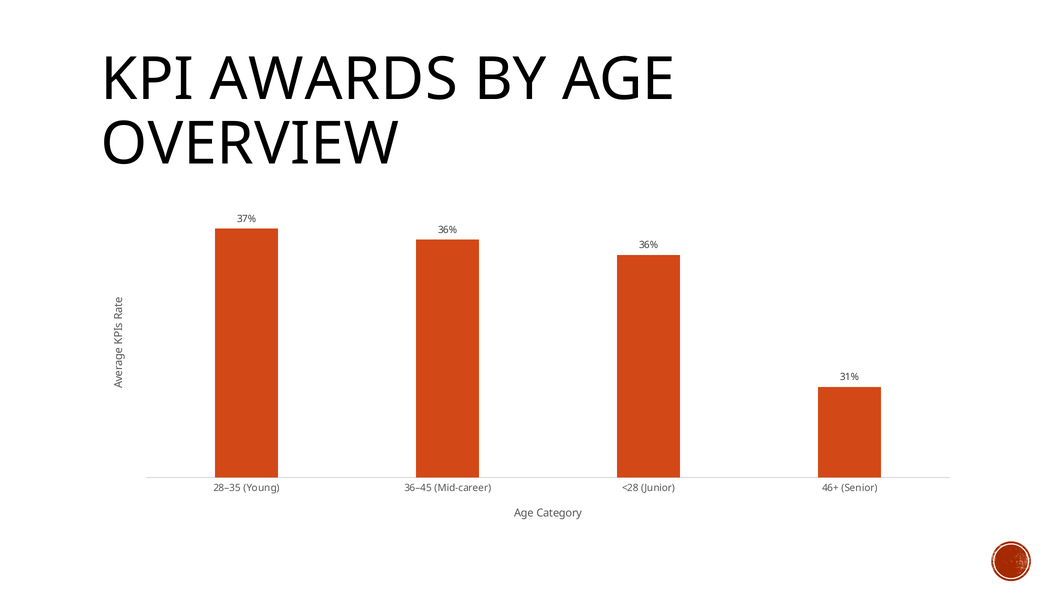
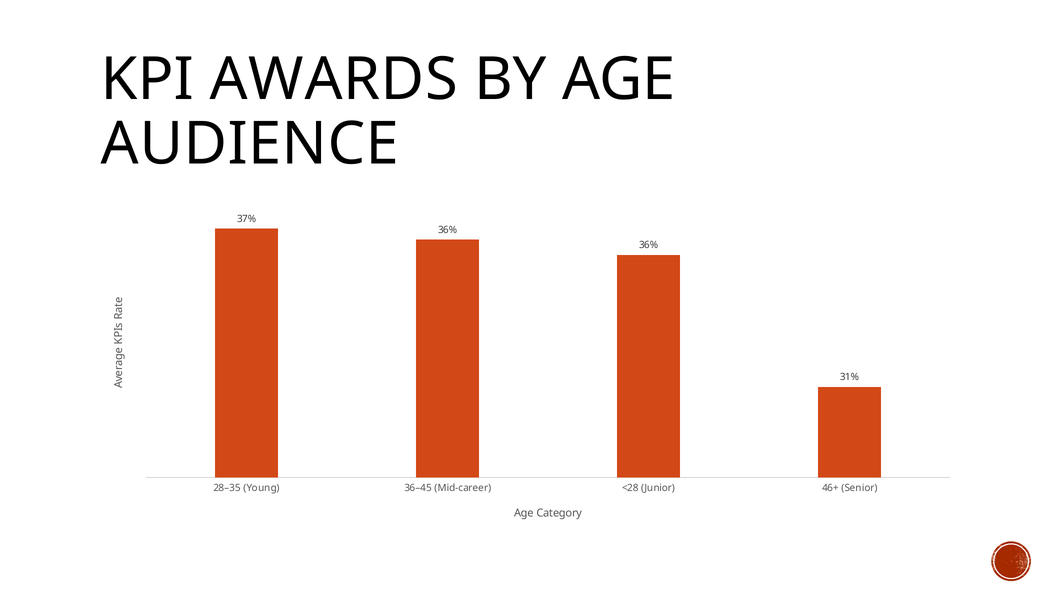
OVERVIEW: OVERVIEW -> AUDIENCE (250, 144)
